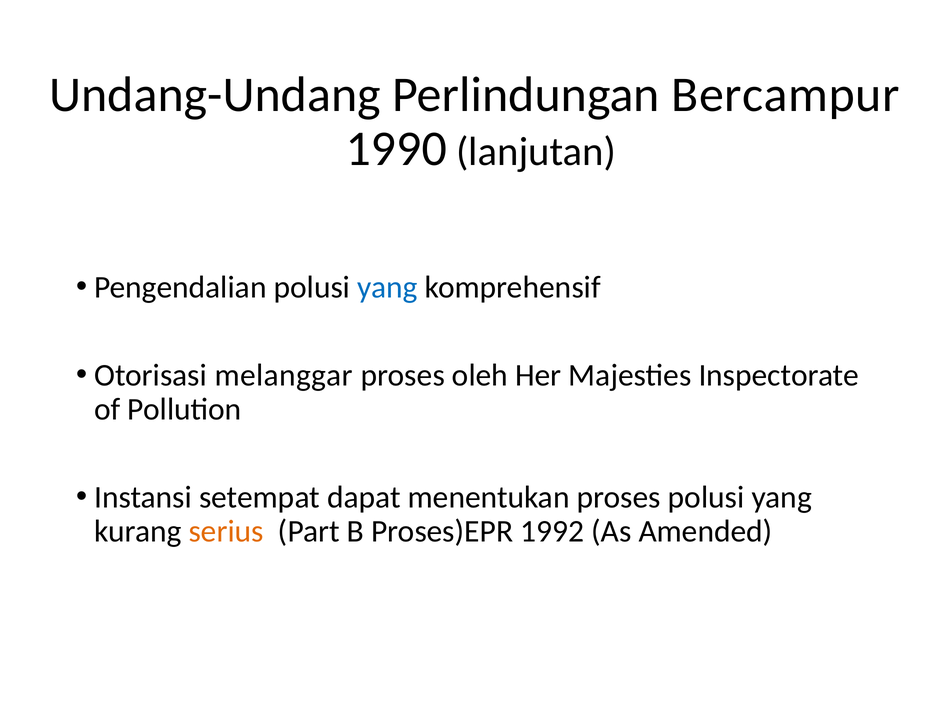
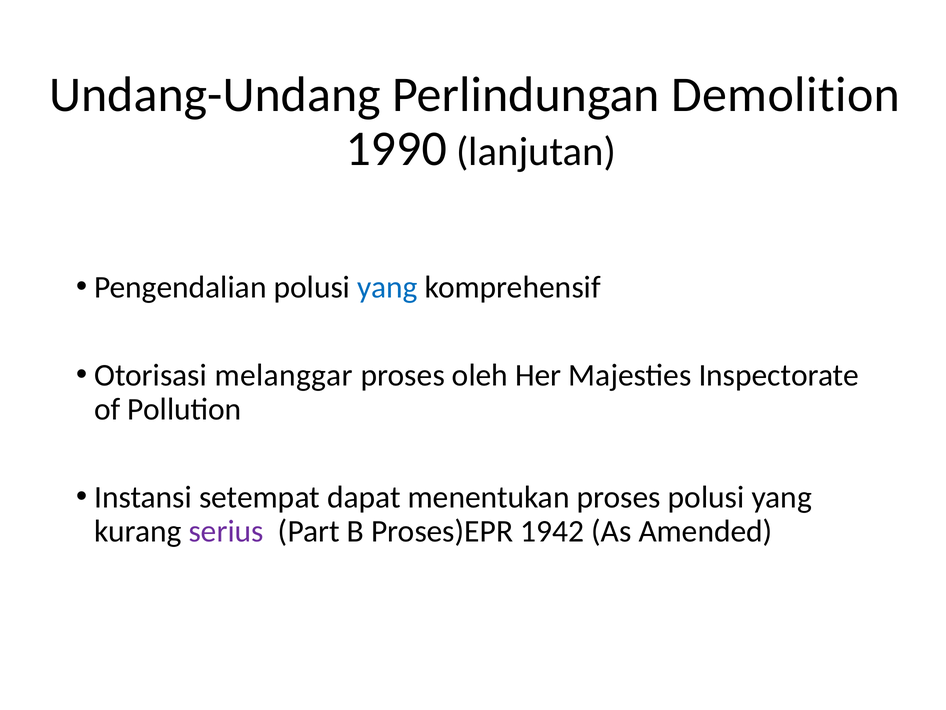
Bercampur: Bercampur -> Demolition (786, 95)
serius colour: orange -> purple (226, 531)
1992: 1992 -> 1942 (552, 531)
